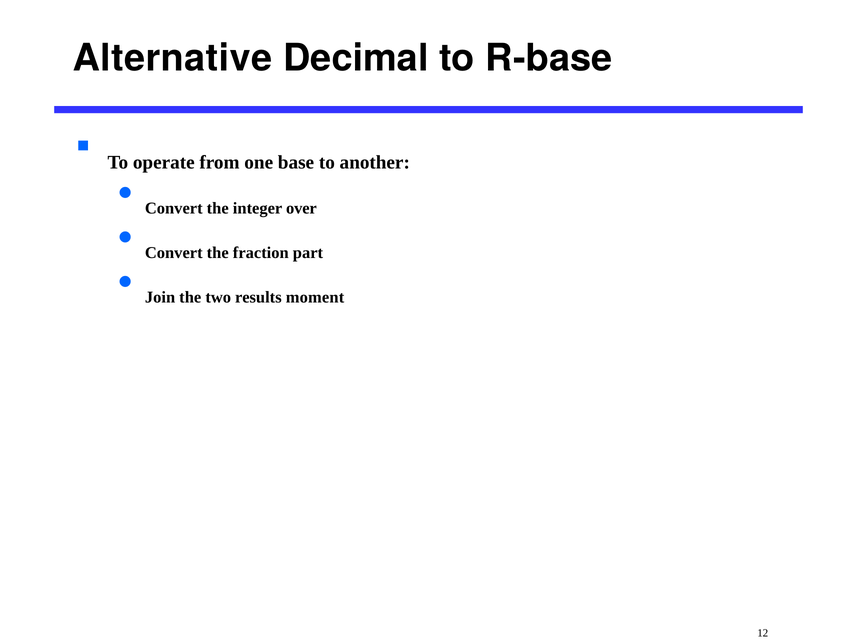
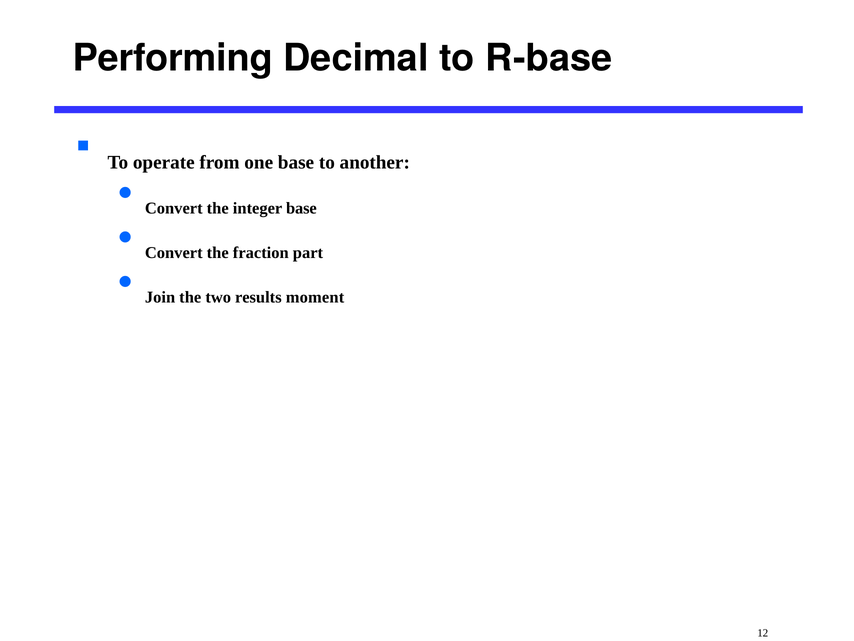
Alternative: Alternative -> Performing (173, 58)
integer over: over -> base (301, 208)
